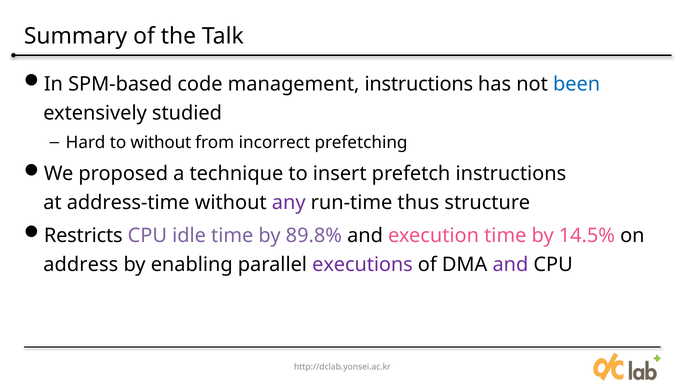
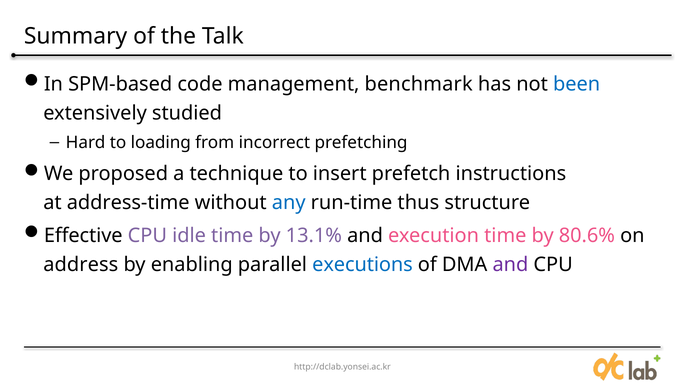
management instructions: instructions -> benchmark (419, 84)
to without: without -> loading (161, 142)
any colour: purple -> blue (289, 202)
Restricts: Restricts -> Effective (83, 235)
89.8%: 89.8% -> 13.1% (314, 235)
14.5%: 14.5% -> 80.6% (587, 235)
executions colour: purple -> blue (363, 264)
